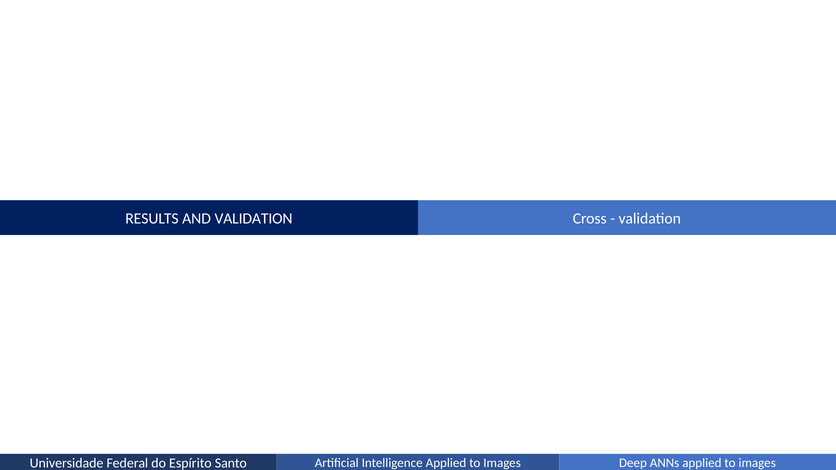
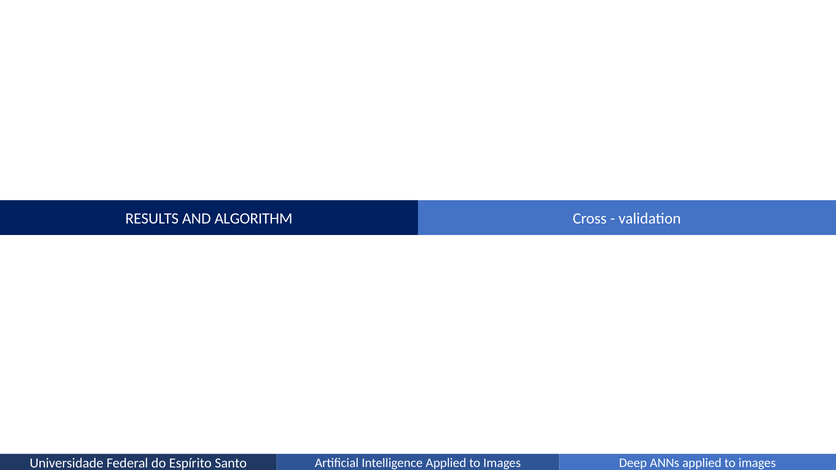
AND VALIDATION: VALIDATION -> ALGORITHM (254, 219)
